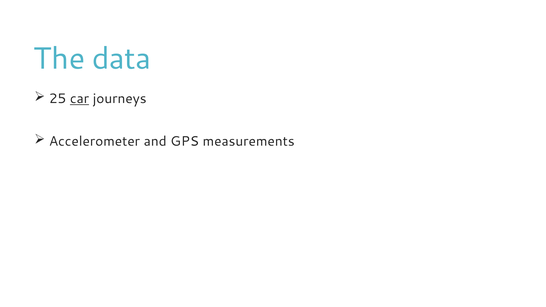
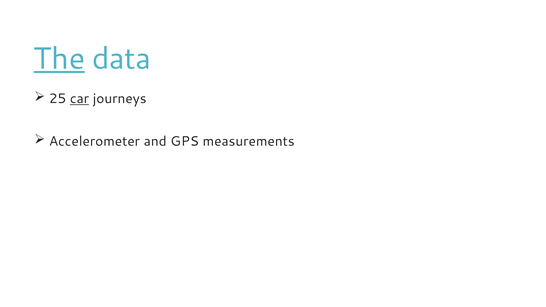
The underline: none -> present (59, 59)
